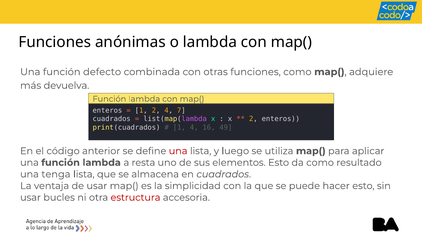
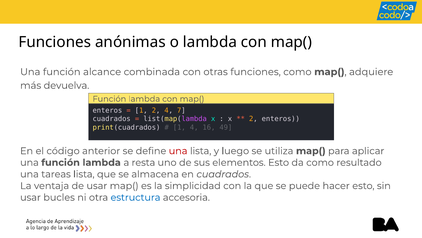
defecto: defecto -> alcance (102, 72)
tenga: tenga -> tareas (56, 174)
estructura colour: red -> blue (135, 197)
